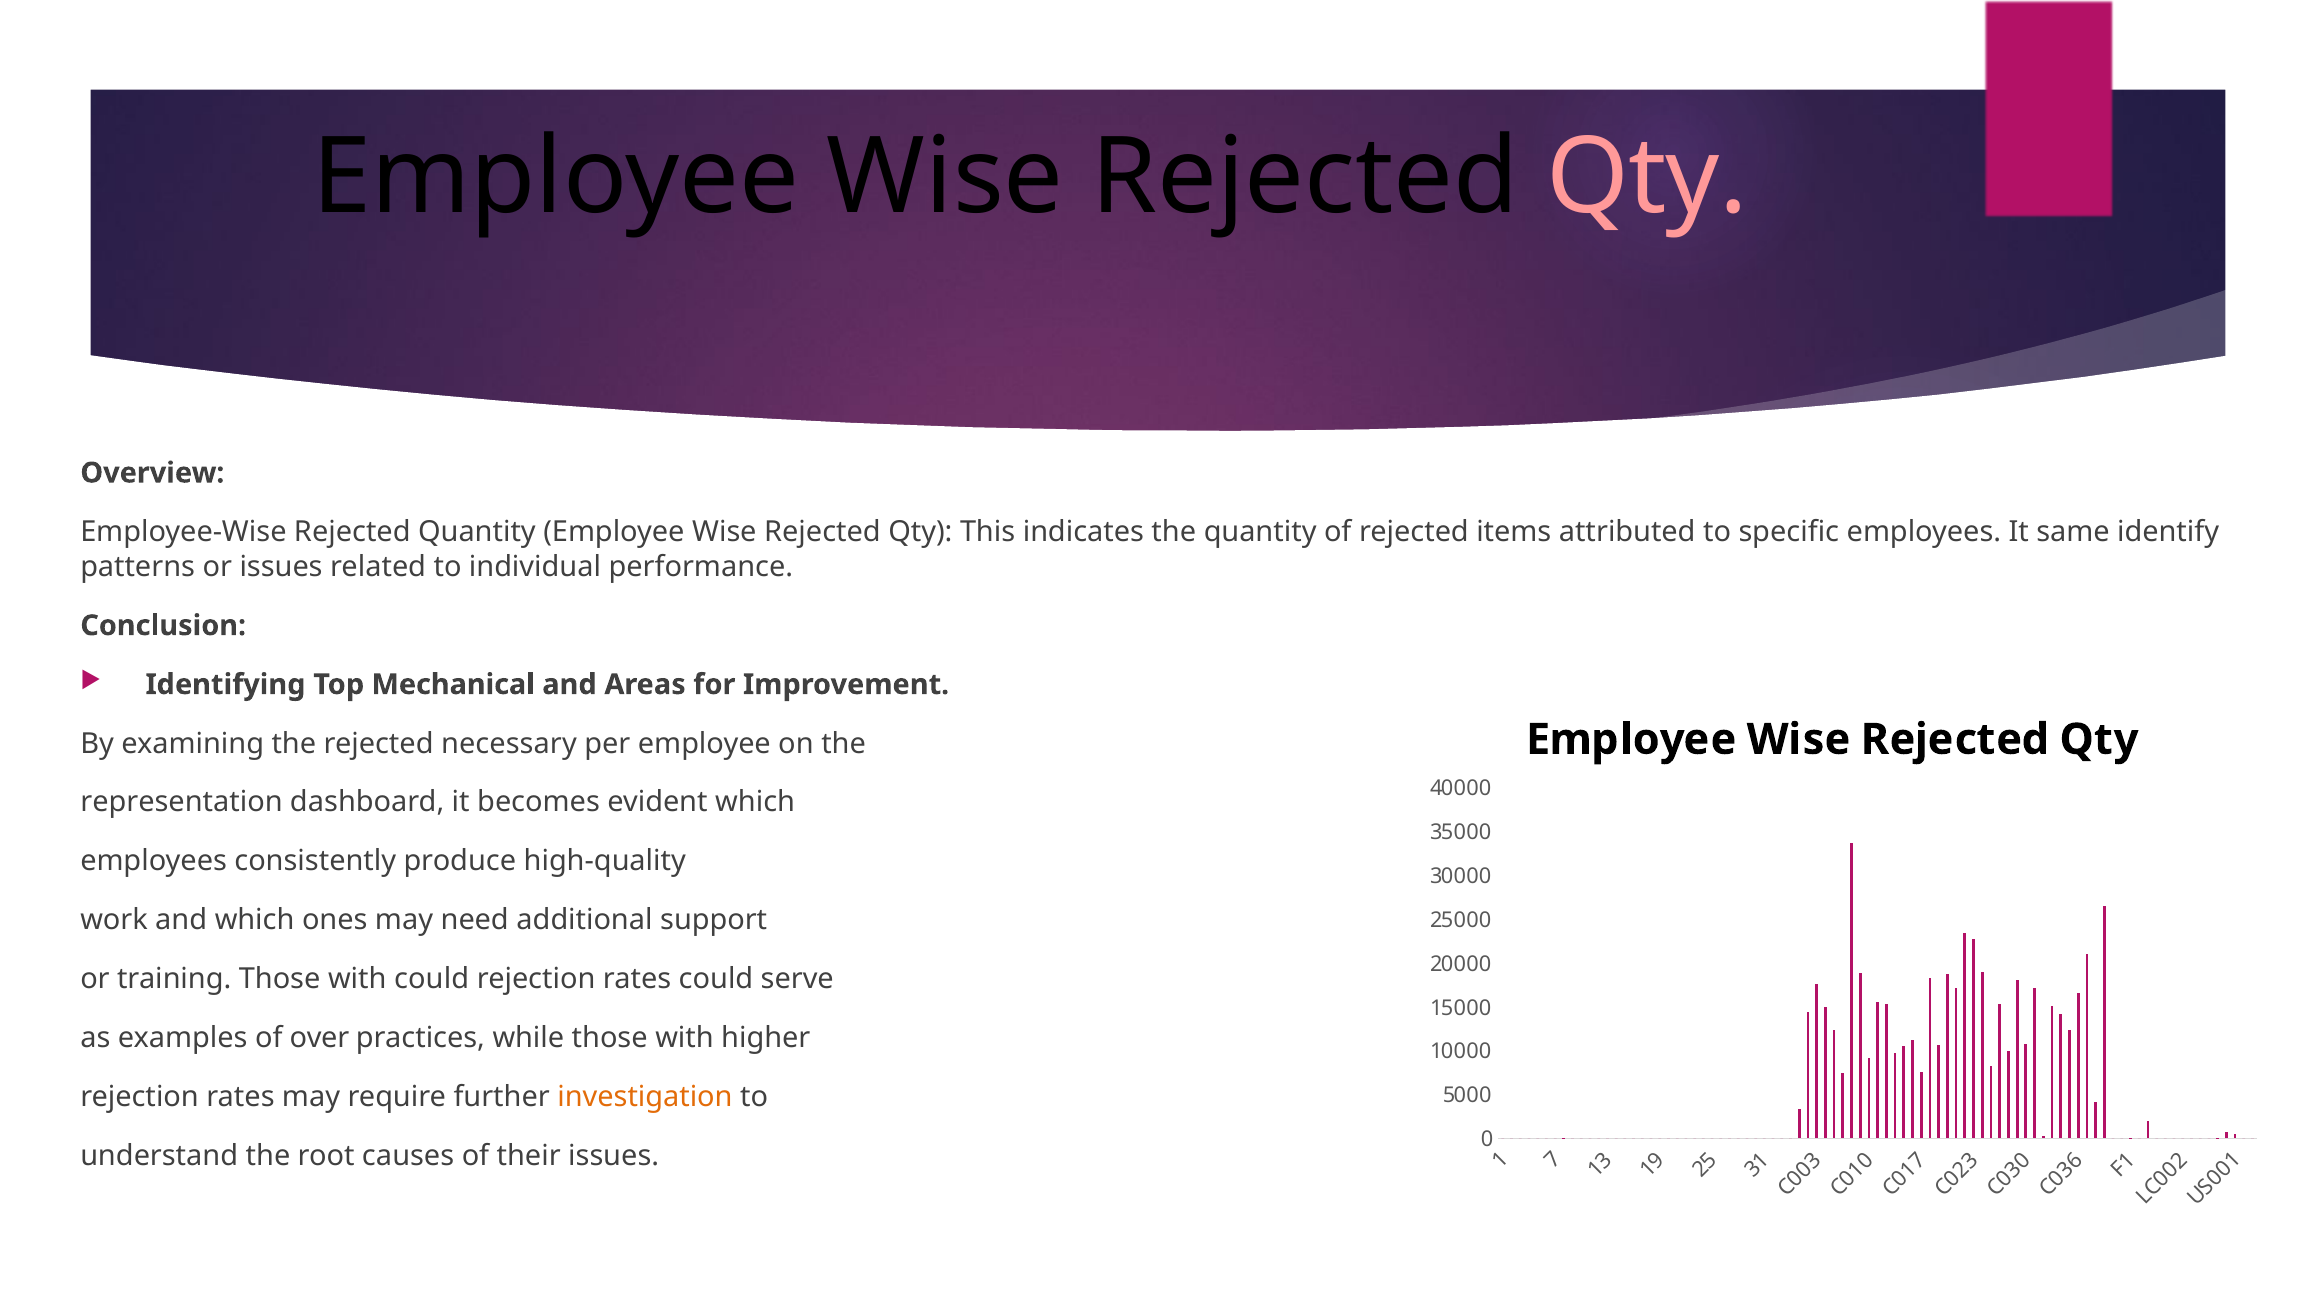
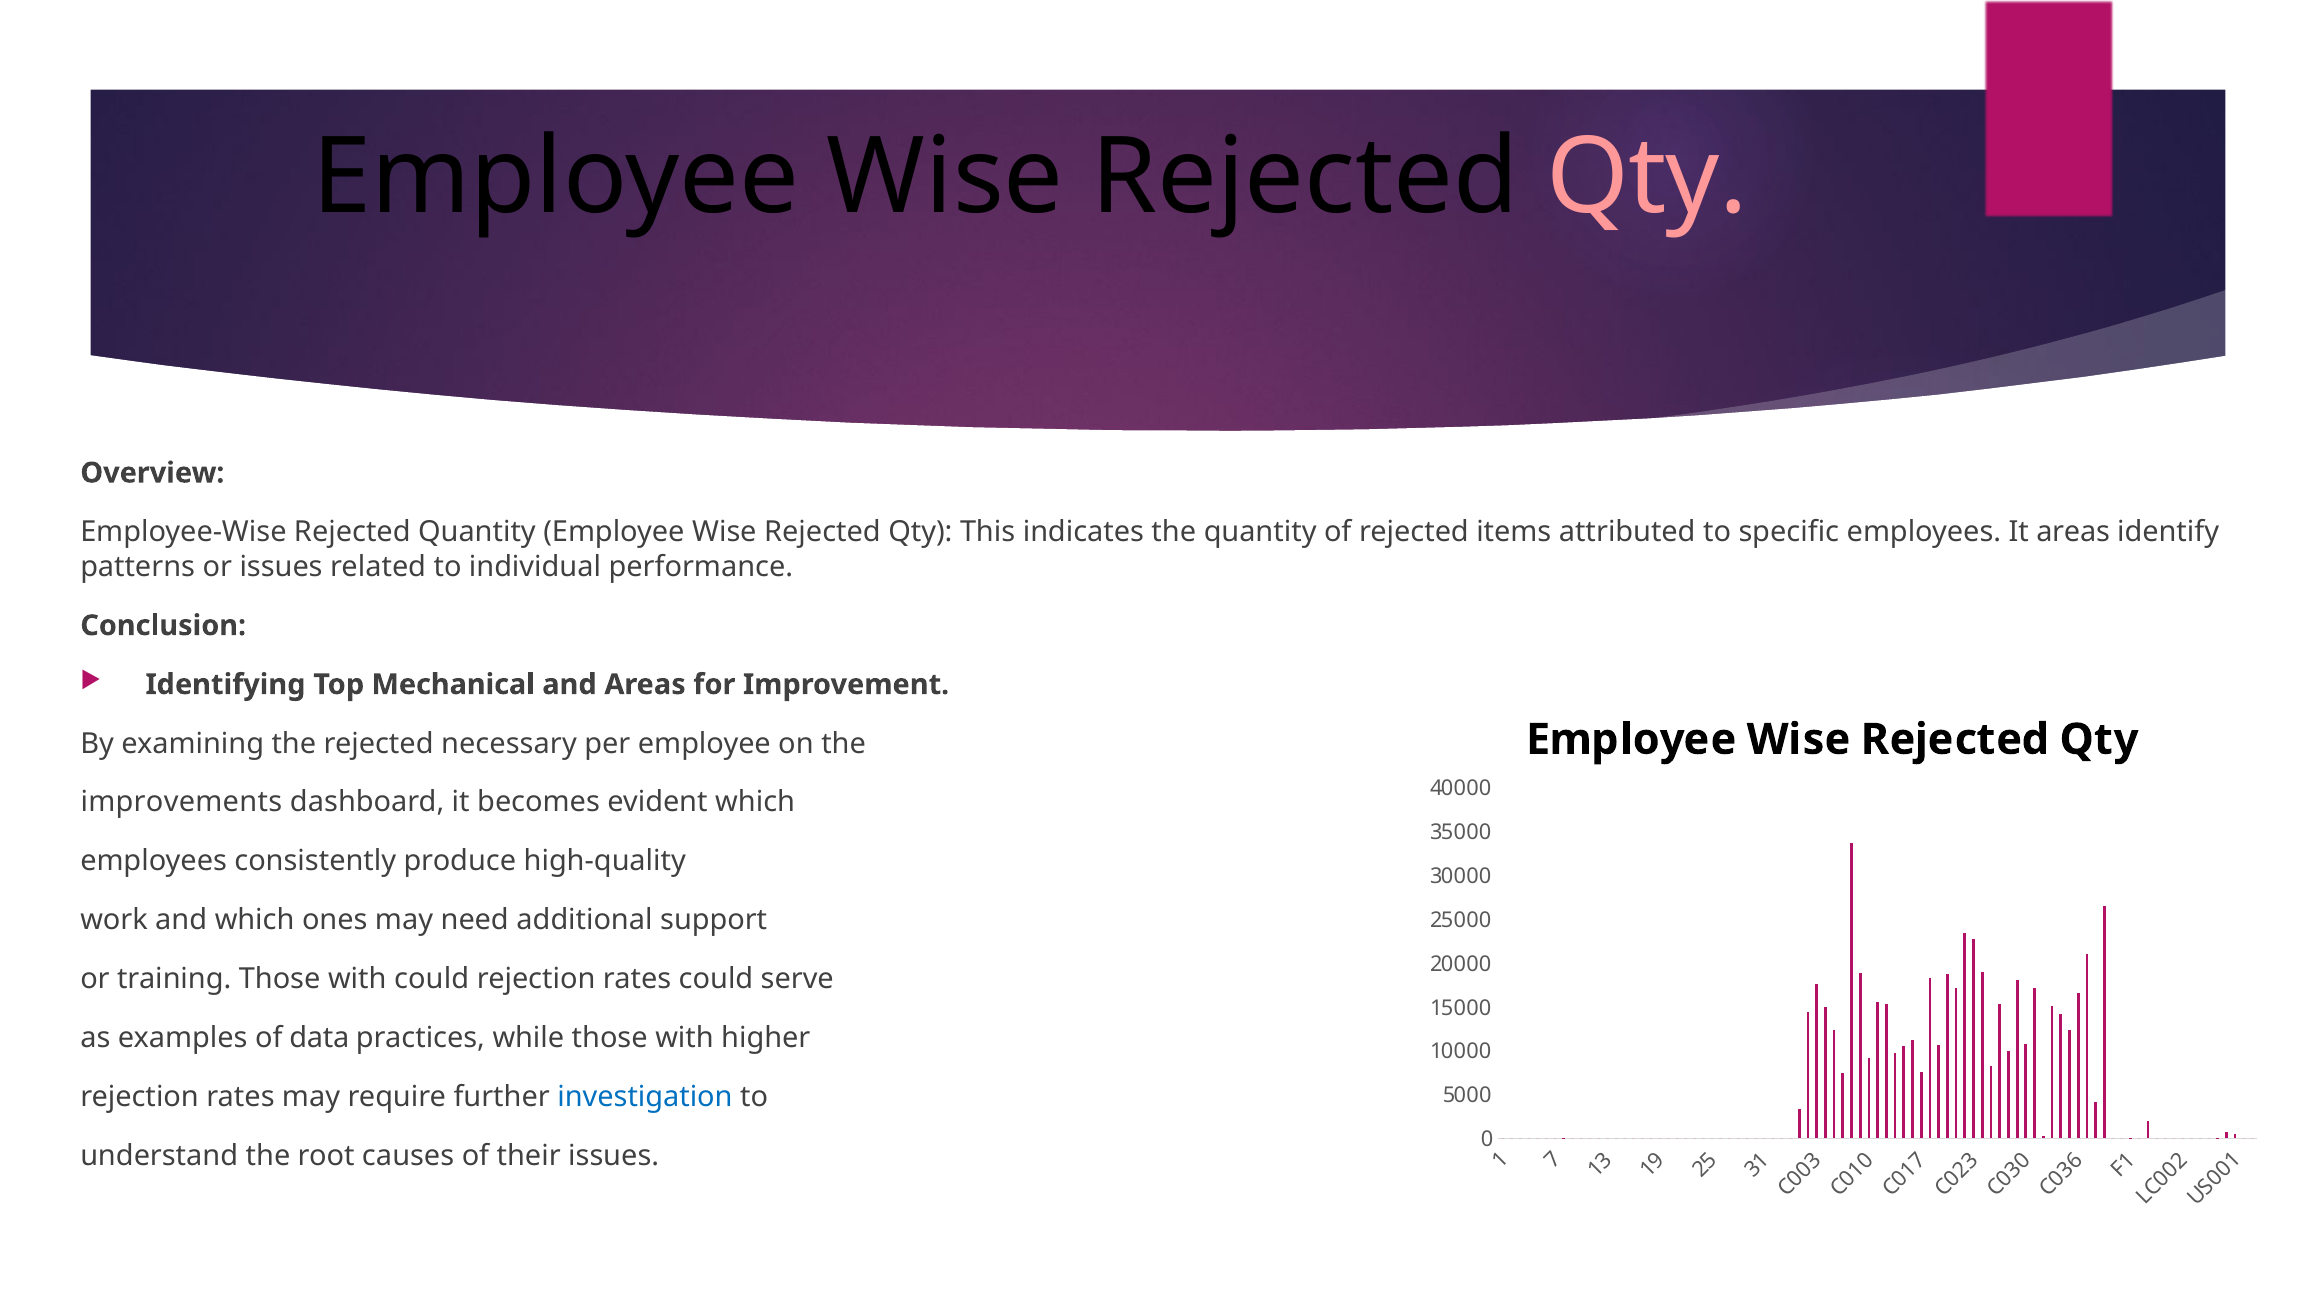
It same: same -> areas (2073, 532)
representation: representation -> improvements (181, 802)
over: over -> data (319, 1038)
investigation colour: orange -> blue (645, 1097)
